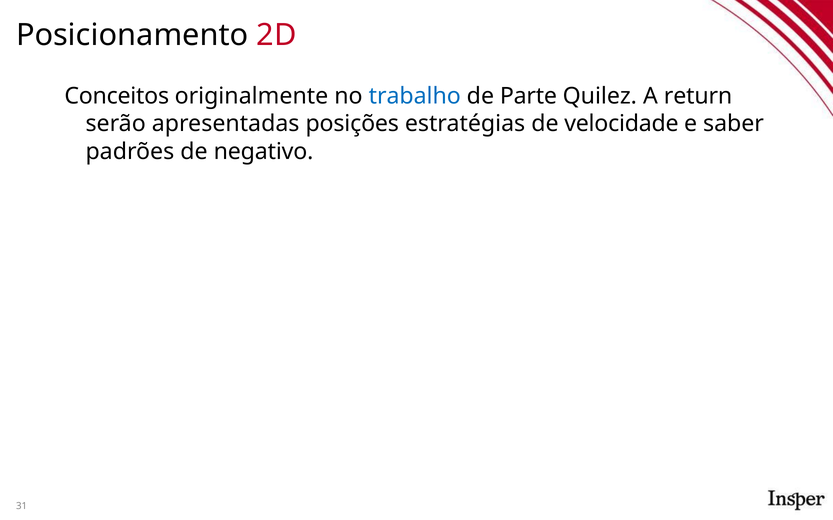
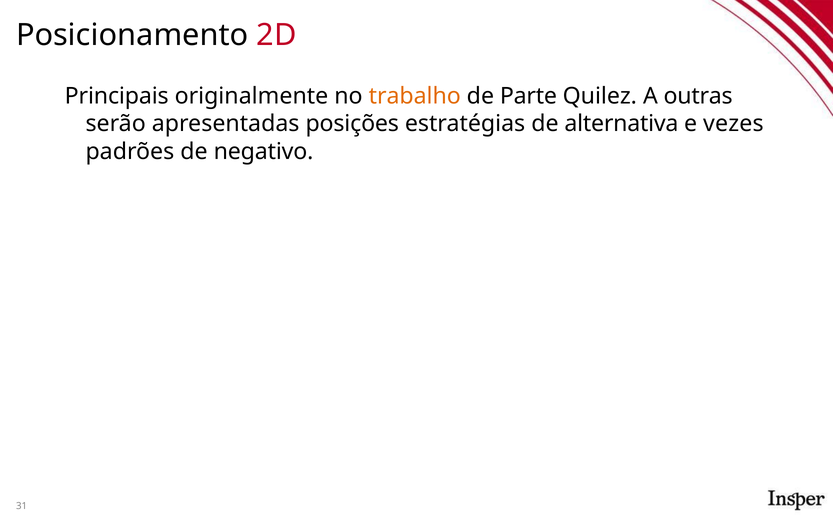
Conceitos: Conceitos -> Principais (117, 96)
trabalho colour: blue -> orange (415, 96)
return: return -> outras (698, 96)
velocidade: velocidade -> alternativa (621, 124)
saber: saber -> vezes (733, 124)
